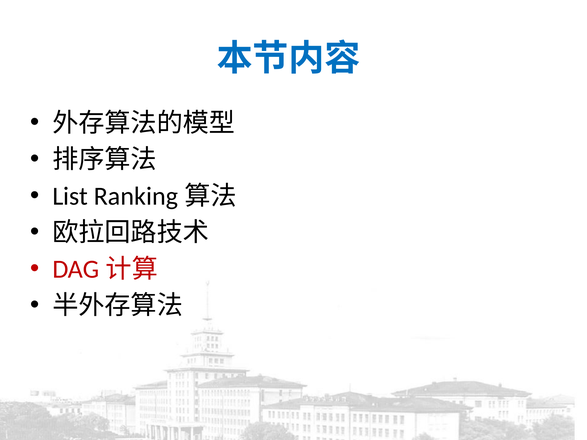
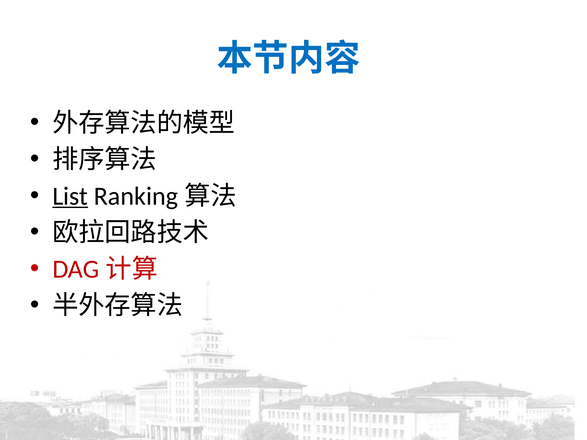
List underline: none -> present (70, 196)
